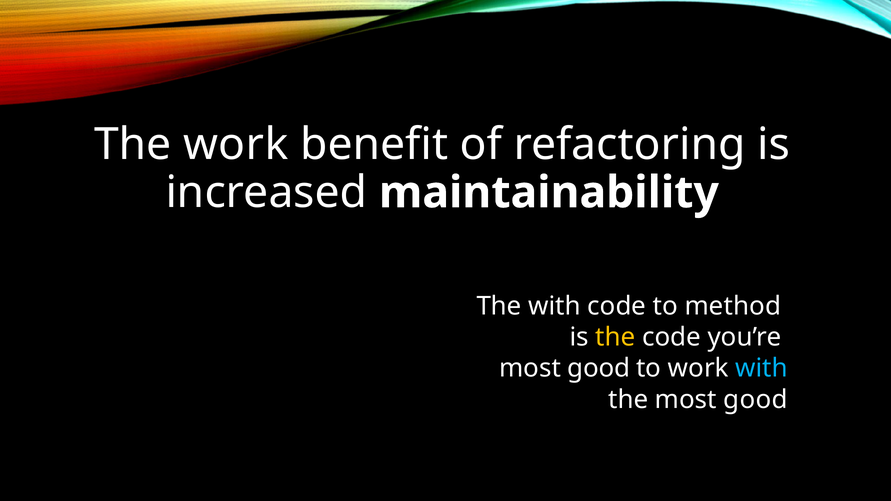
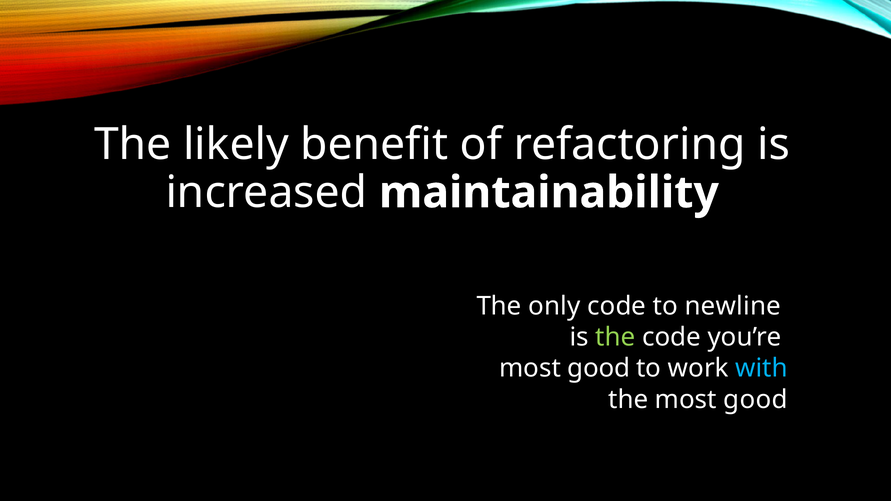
The work: work -> likely (236, 145)
The with: with -> only (554, 306)
method: method -> newline (733, 306)
the colour: yellow -> light green (615, 337)
